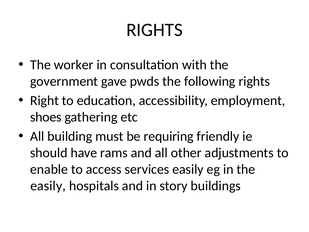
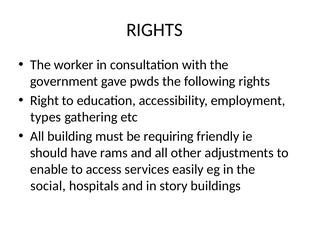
shoes: shoes -> types (46, 117)
easily: easily -> social (48, 186)
